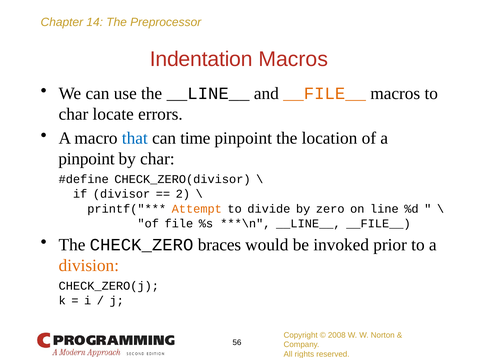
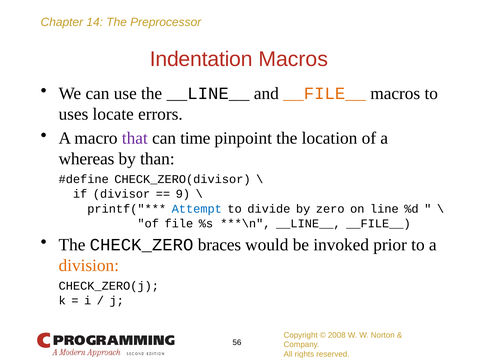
char: char -> uses (73, 114)
that colour: blue -> purple (135, 138)
pinpoint: pinpoint -> whereas (86, 159)
by char: char -> than (157, 159)
2: 2 -> 9 (183, 194)
Attempt colour: orange -> blue (197, 209)
